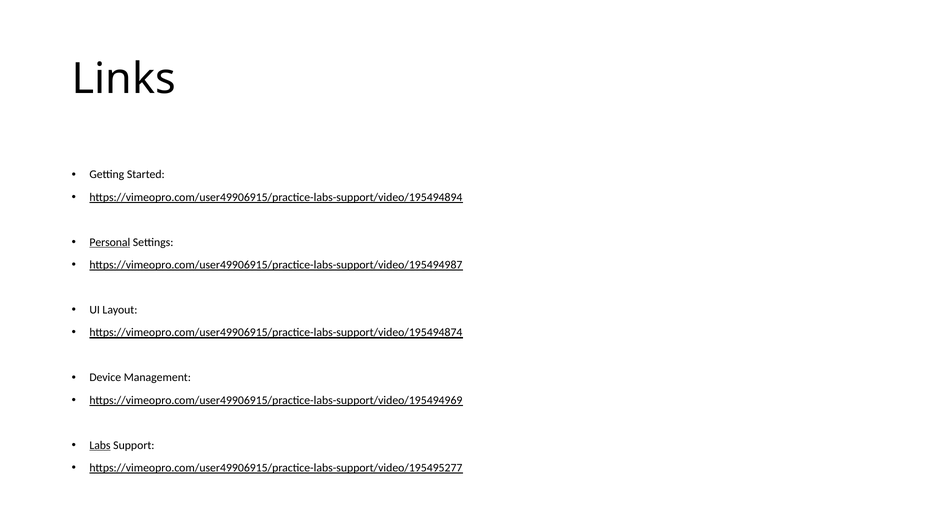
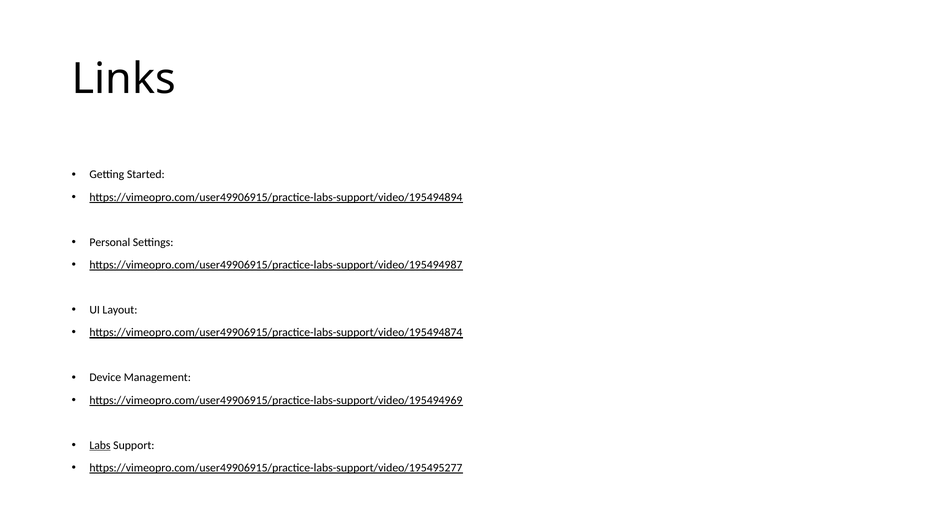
Personal underline: present -> none (110, 242)
